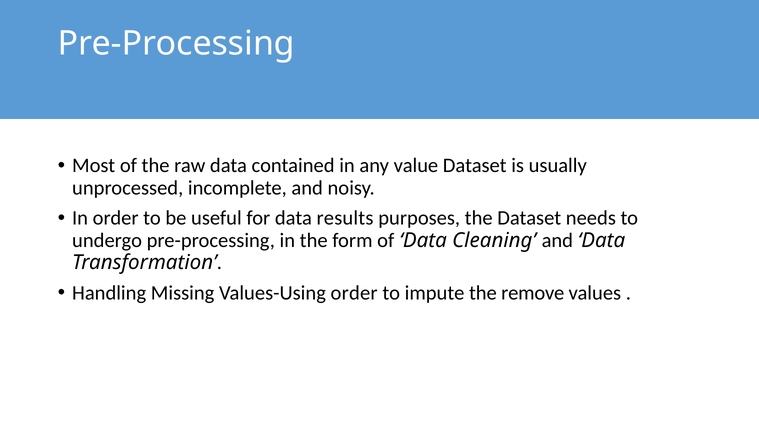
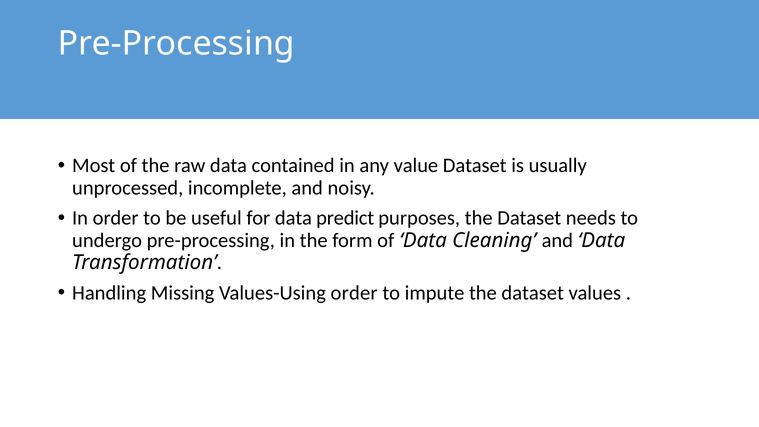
results: results -> predict (345, 218)
impute the remove: remove -> dataset (533, 293)
